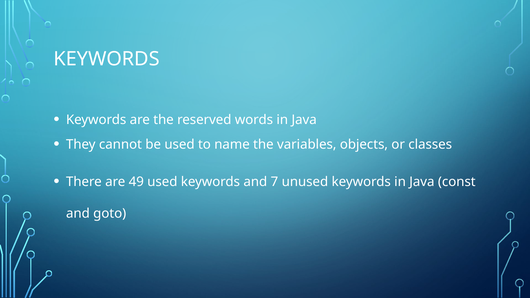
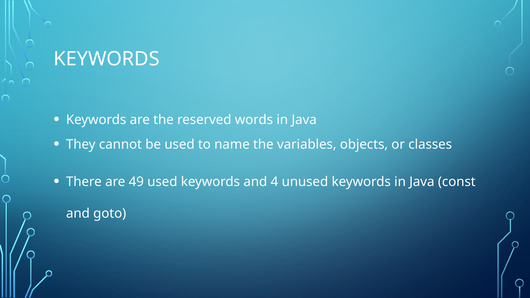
7: 7 -> 4 (274, 182)
